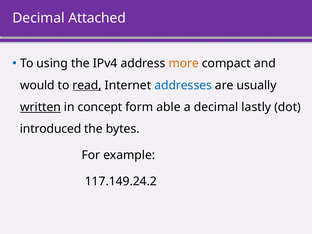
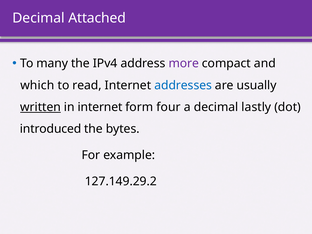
using: using -> many (52, 63)
more colour: orange -> purple (184, 63)
would: would -> which (37, 85)
read underline: present -> none (87, 85)
in concept: concept -> internet (100, 107)
able: able -> four (168, 107)
117.149.24.2: 117.149.24.2 -> 127.149.29.2 (121, 181)
